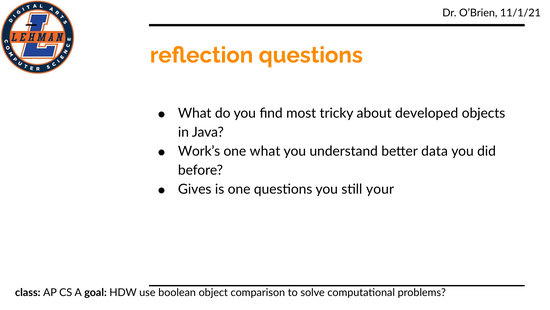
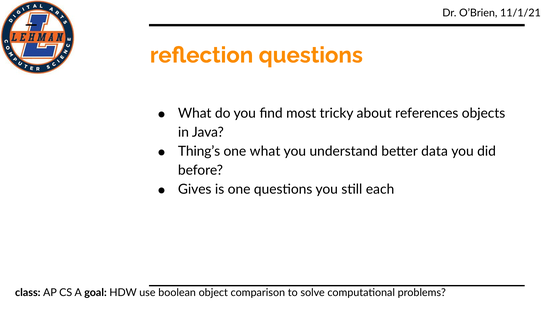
developed: developed -> references (427, 113)
Work’s: Work’s -> Thing’s (199, 151)
your: your -> each (380, 189)
